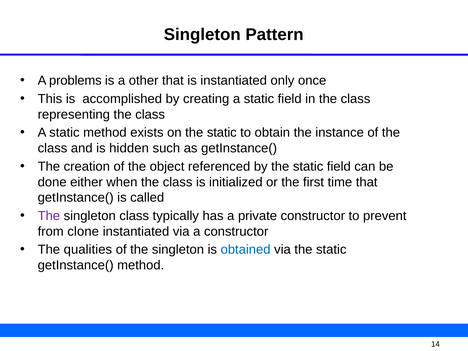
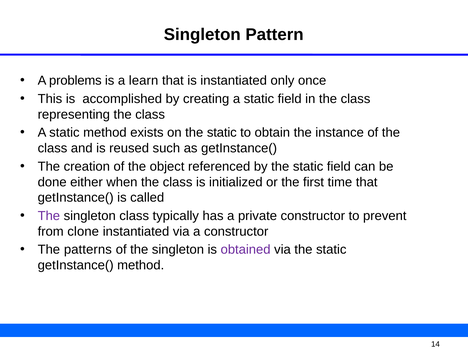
other: other -> learn (144, 81)
hidden: hidden -> reused (129, 148)
qualities: qualities -> patterns (88, 250)
obtained colour: blue -> purple (246, 250)
